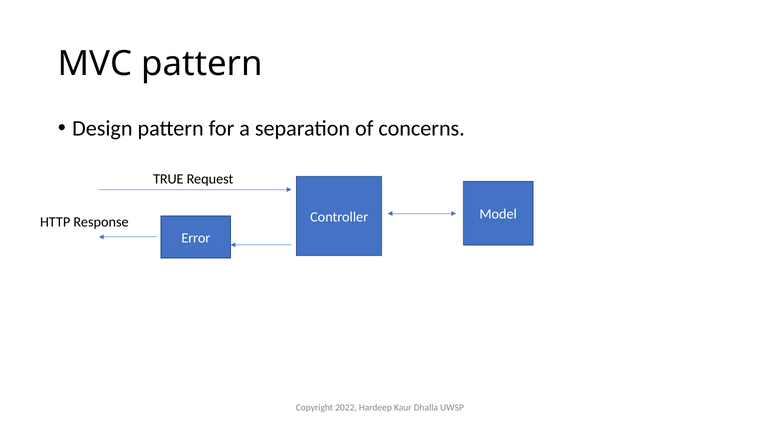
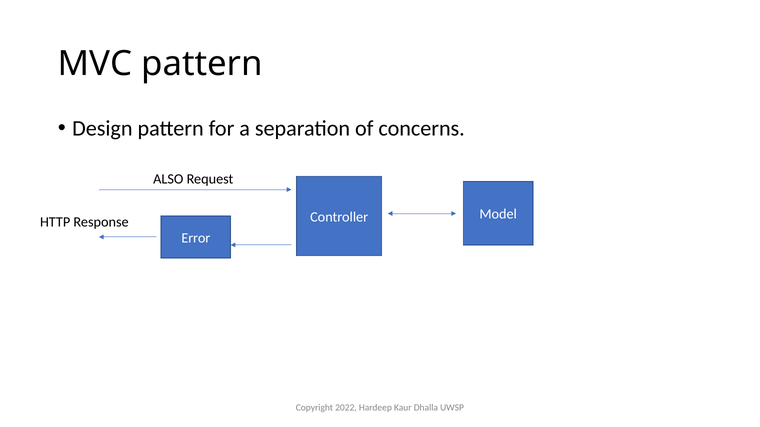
TRUE: TRUE -> ALSO (168, 179)
